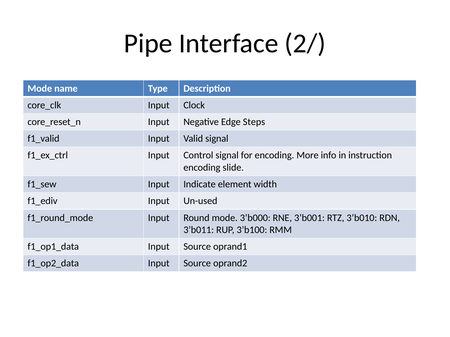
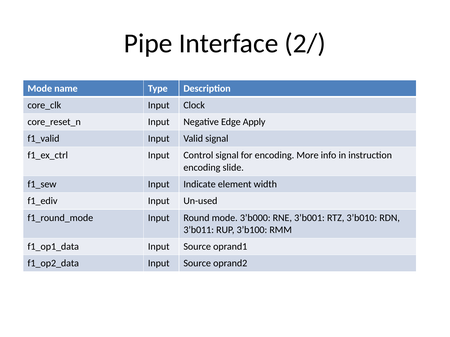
Steps: Steps -> Apply (254, 122)
